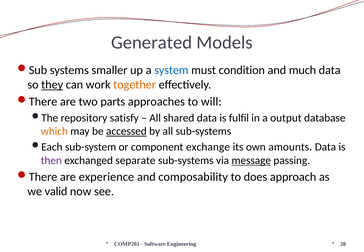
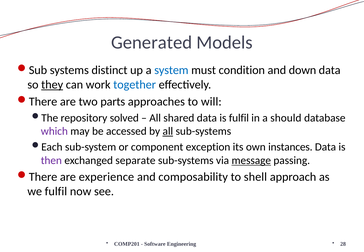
smaller: smaller -> distinct (110, 70)
much: much -> down (303, 70)
together colour: orange -> blue (135, 85)
satisfy: satisfy -> solved (124, 118)
output: output -> should (286, 118)
which colour: orange -> purple (54, 131)
accessed underline: present -> none (126, 131)
all underline: none -> present (168, 131)
exchange: exchange -> exception (208, 147)
amounts: amounts -> instances (290, 147)
does: does -> shell (255, 177)
we valid: valid -> fulfil (56, 191)
